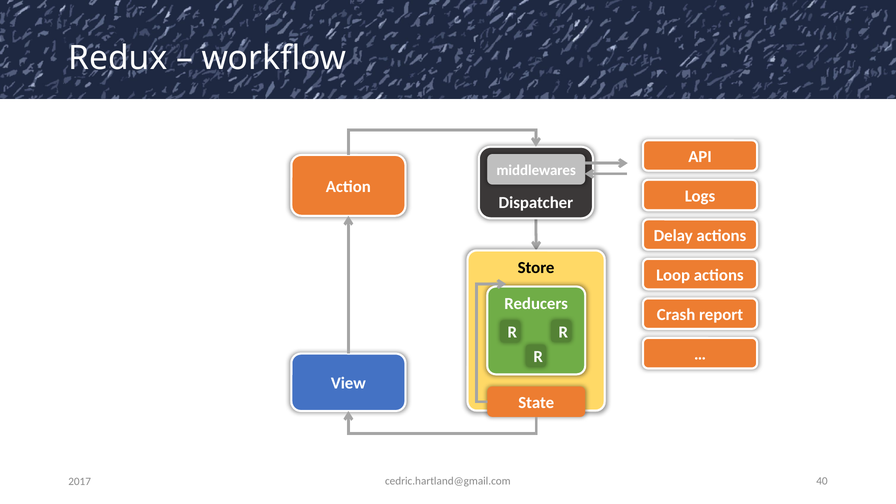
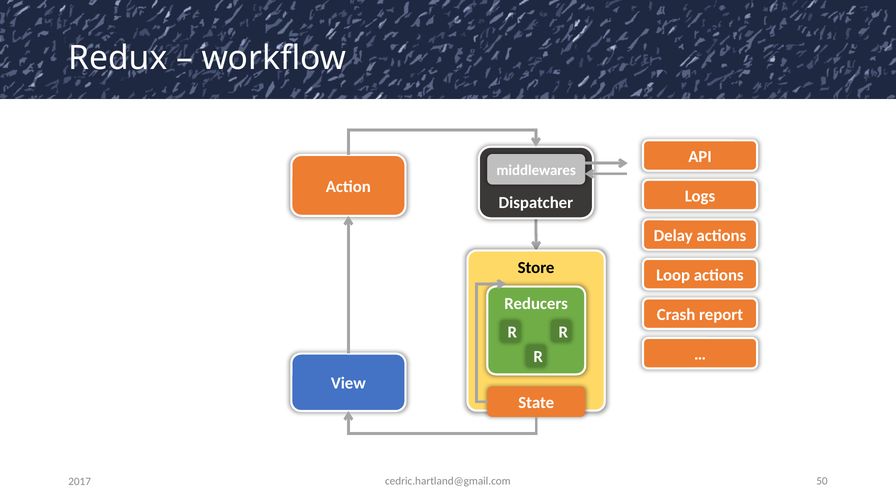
40: 40 -> 50 (822, 481)
